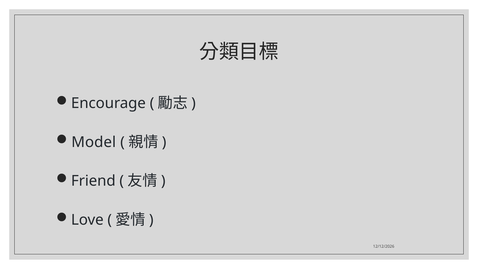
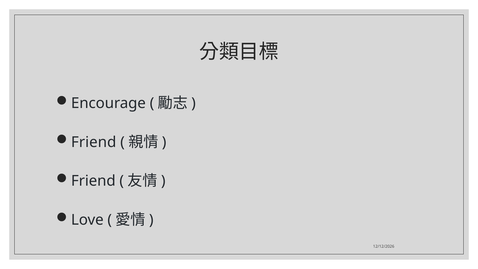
Model: Model -> Friend (94, 142)
